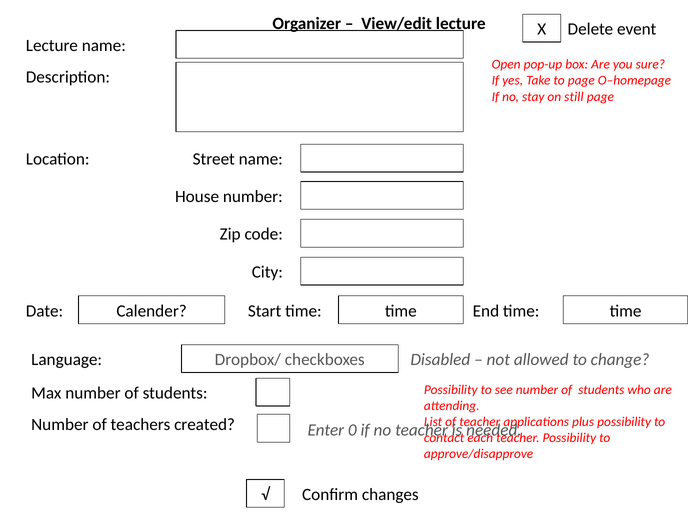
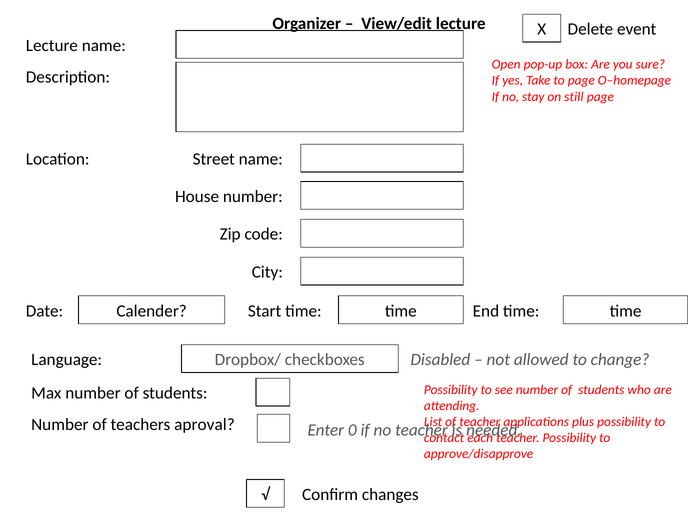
created: created -> aproval (204, 425)
